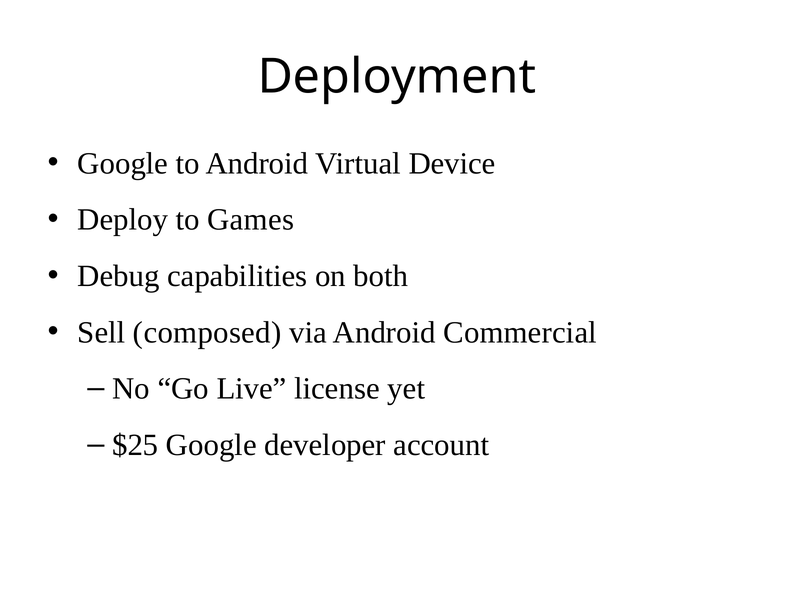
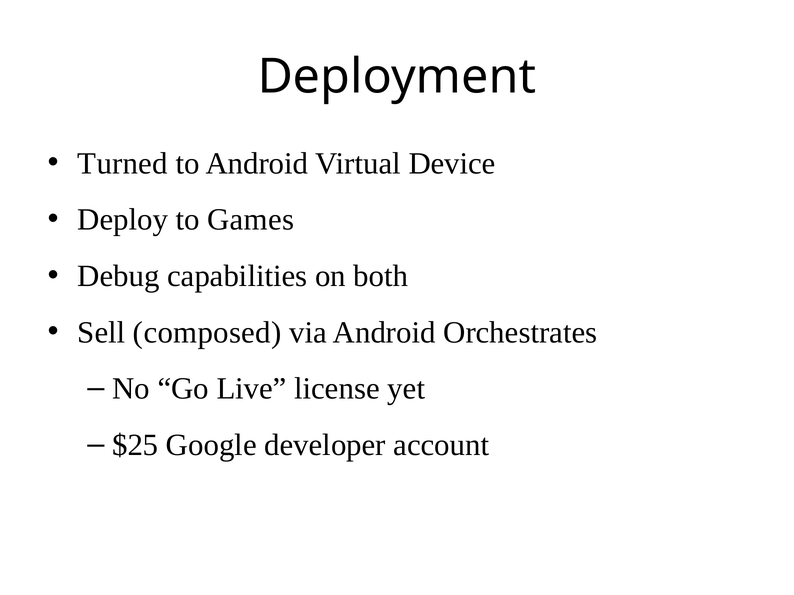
Google: Google -> Turned (123, 164)
Commercial: Commercial -> Orchestrates (520, 333)
